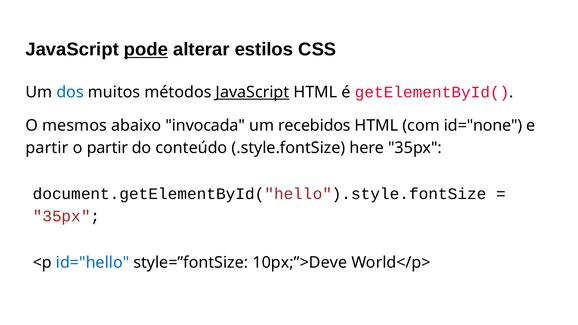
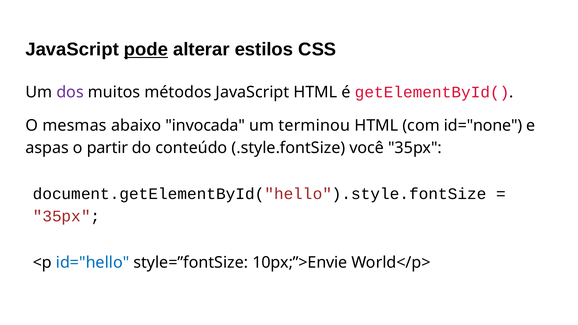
dos colour: blue -> purple (70, 92)
JavaScript underline: present -> none (252, 92)
mesmos: mesmos -> mesmas (75, 126)
recebidos: recebidos -> terminou (314, 126)
partir: partir -> aspas (47, 148)
here: here -> você (367, 148)
10px;”>Deve: 10px;”>Deve -> 10px;”>Envie (300, 262)
